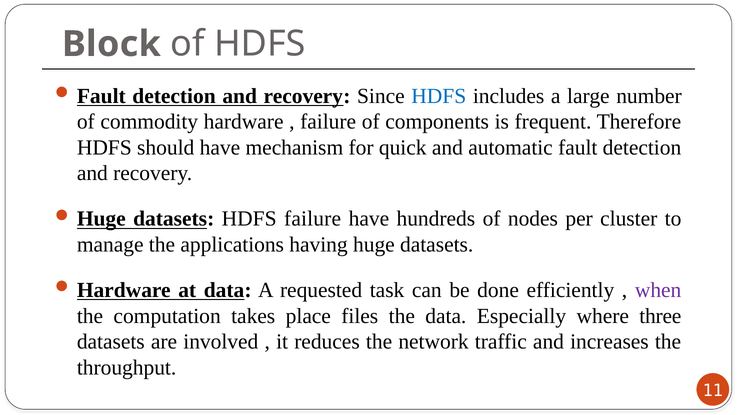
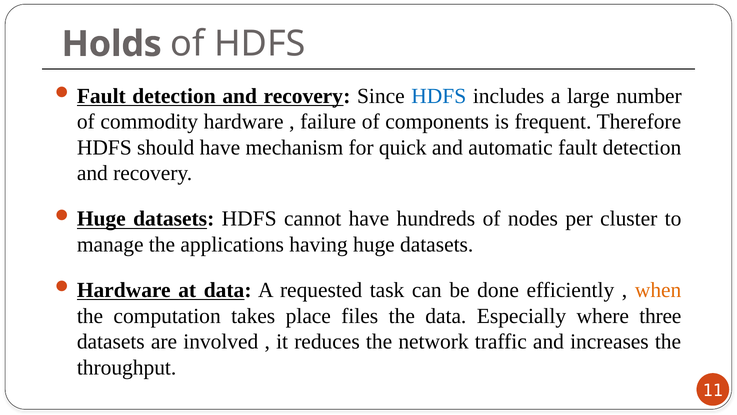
Block: Block -> Holds (112, 44)
HDFS failure: failure -> cannot (313, 219)
when colour: purple -> orange (658, 290)
